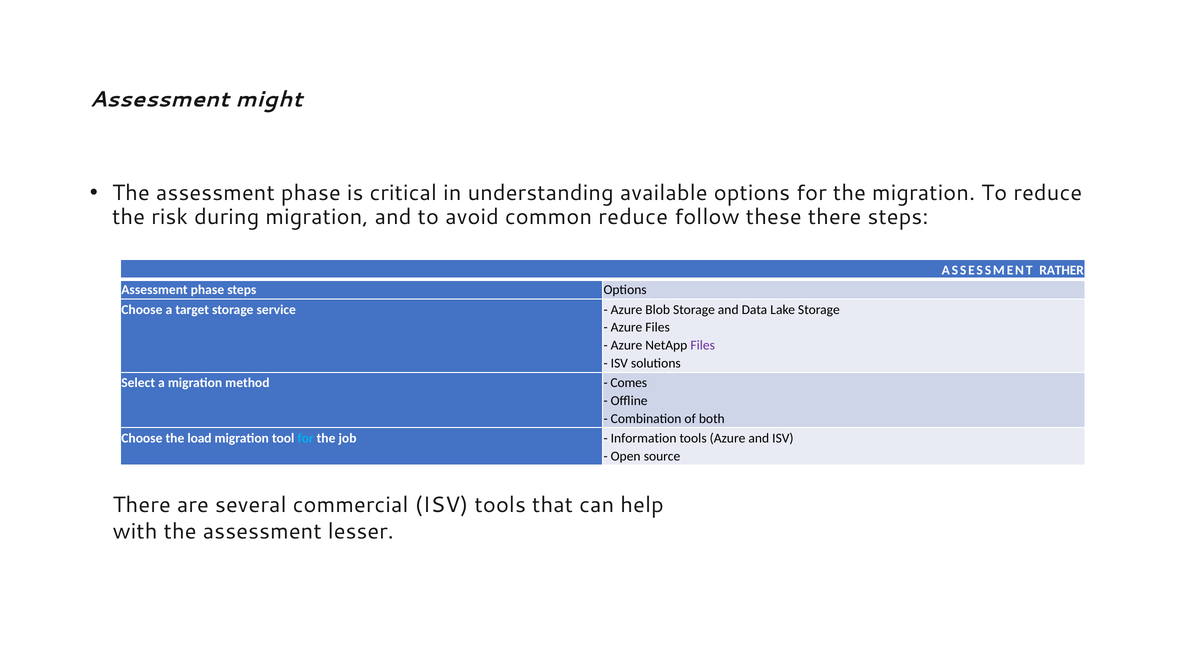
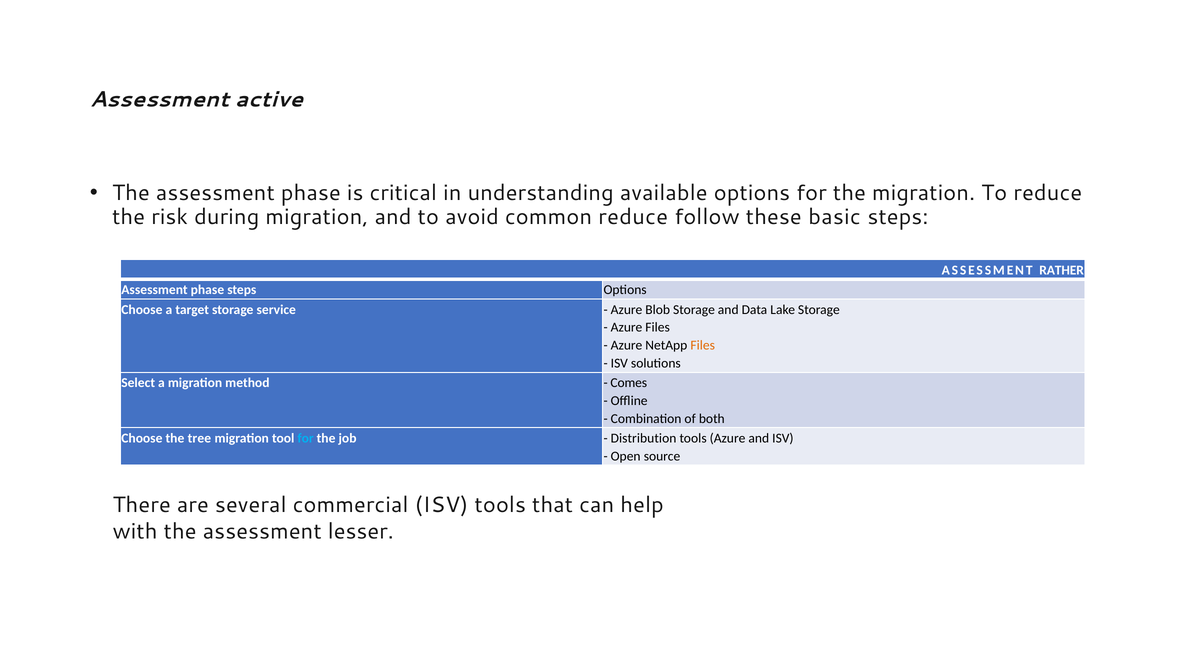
might: might -> active (269, 99)
these there: there -> basic (834, 217)
Files colour: purple -> orange (703, 345)
load: load -> tree (199, 438)
Information: Information -> Distribution (644, 438)
